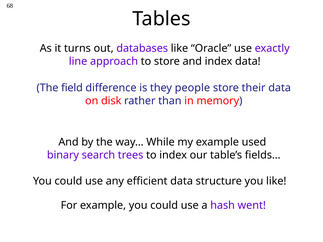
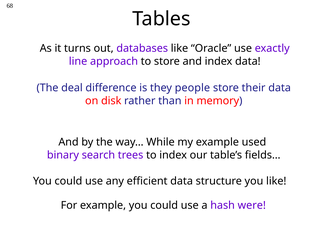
field: field -> deal (72, 88)
went: went -> were (252, 205)
